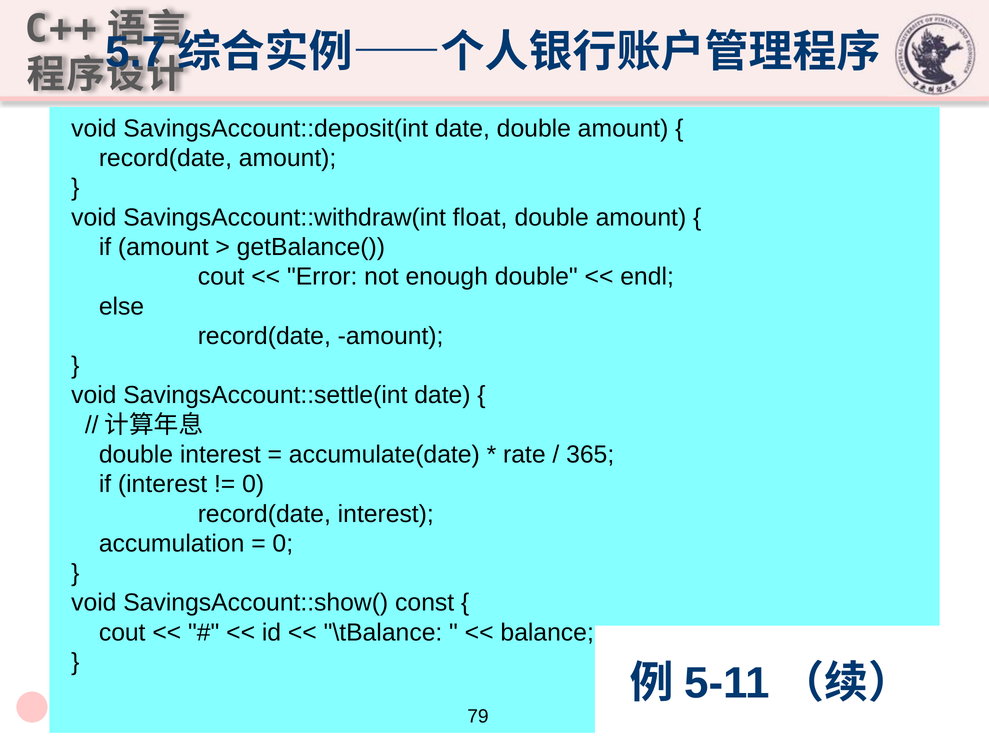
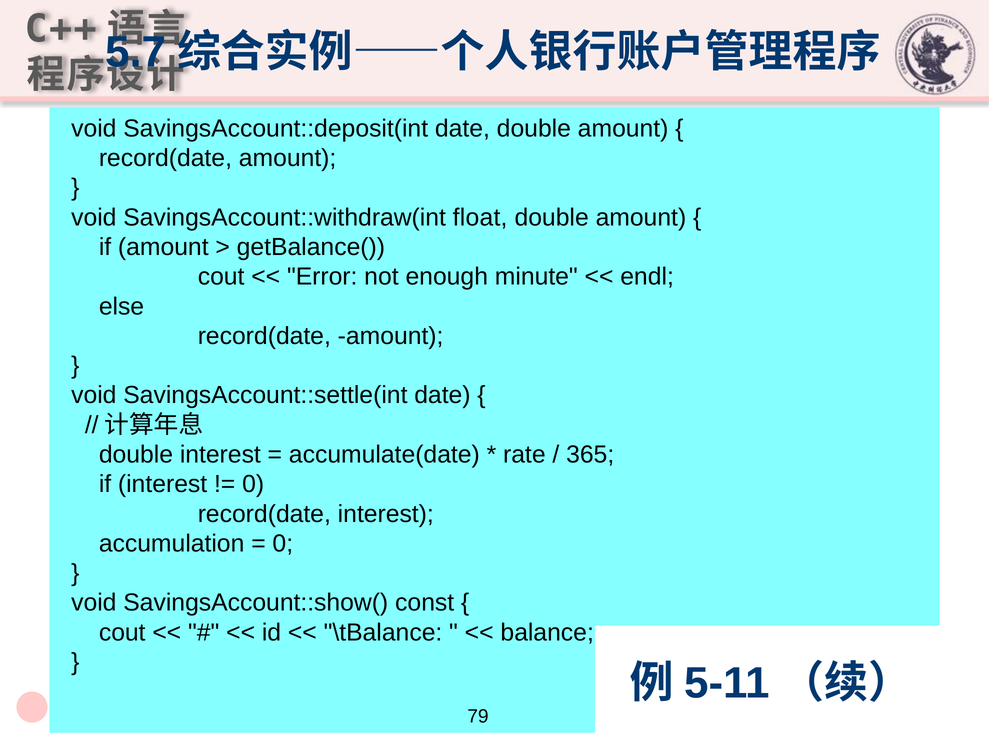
enough double: double -> minute (536, 277)
